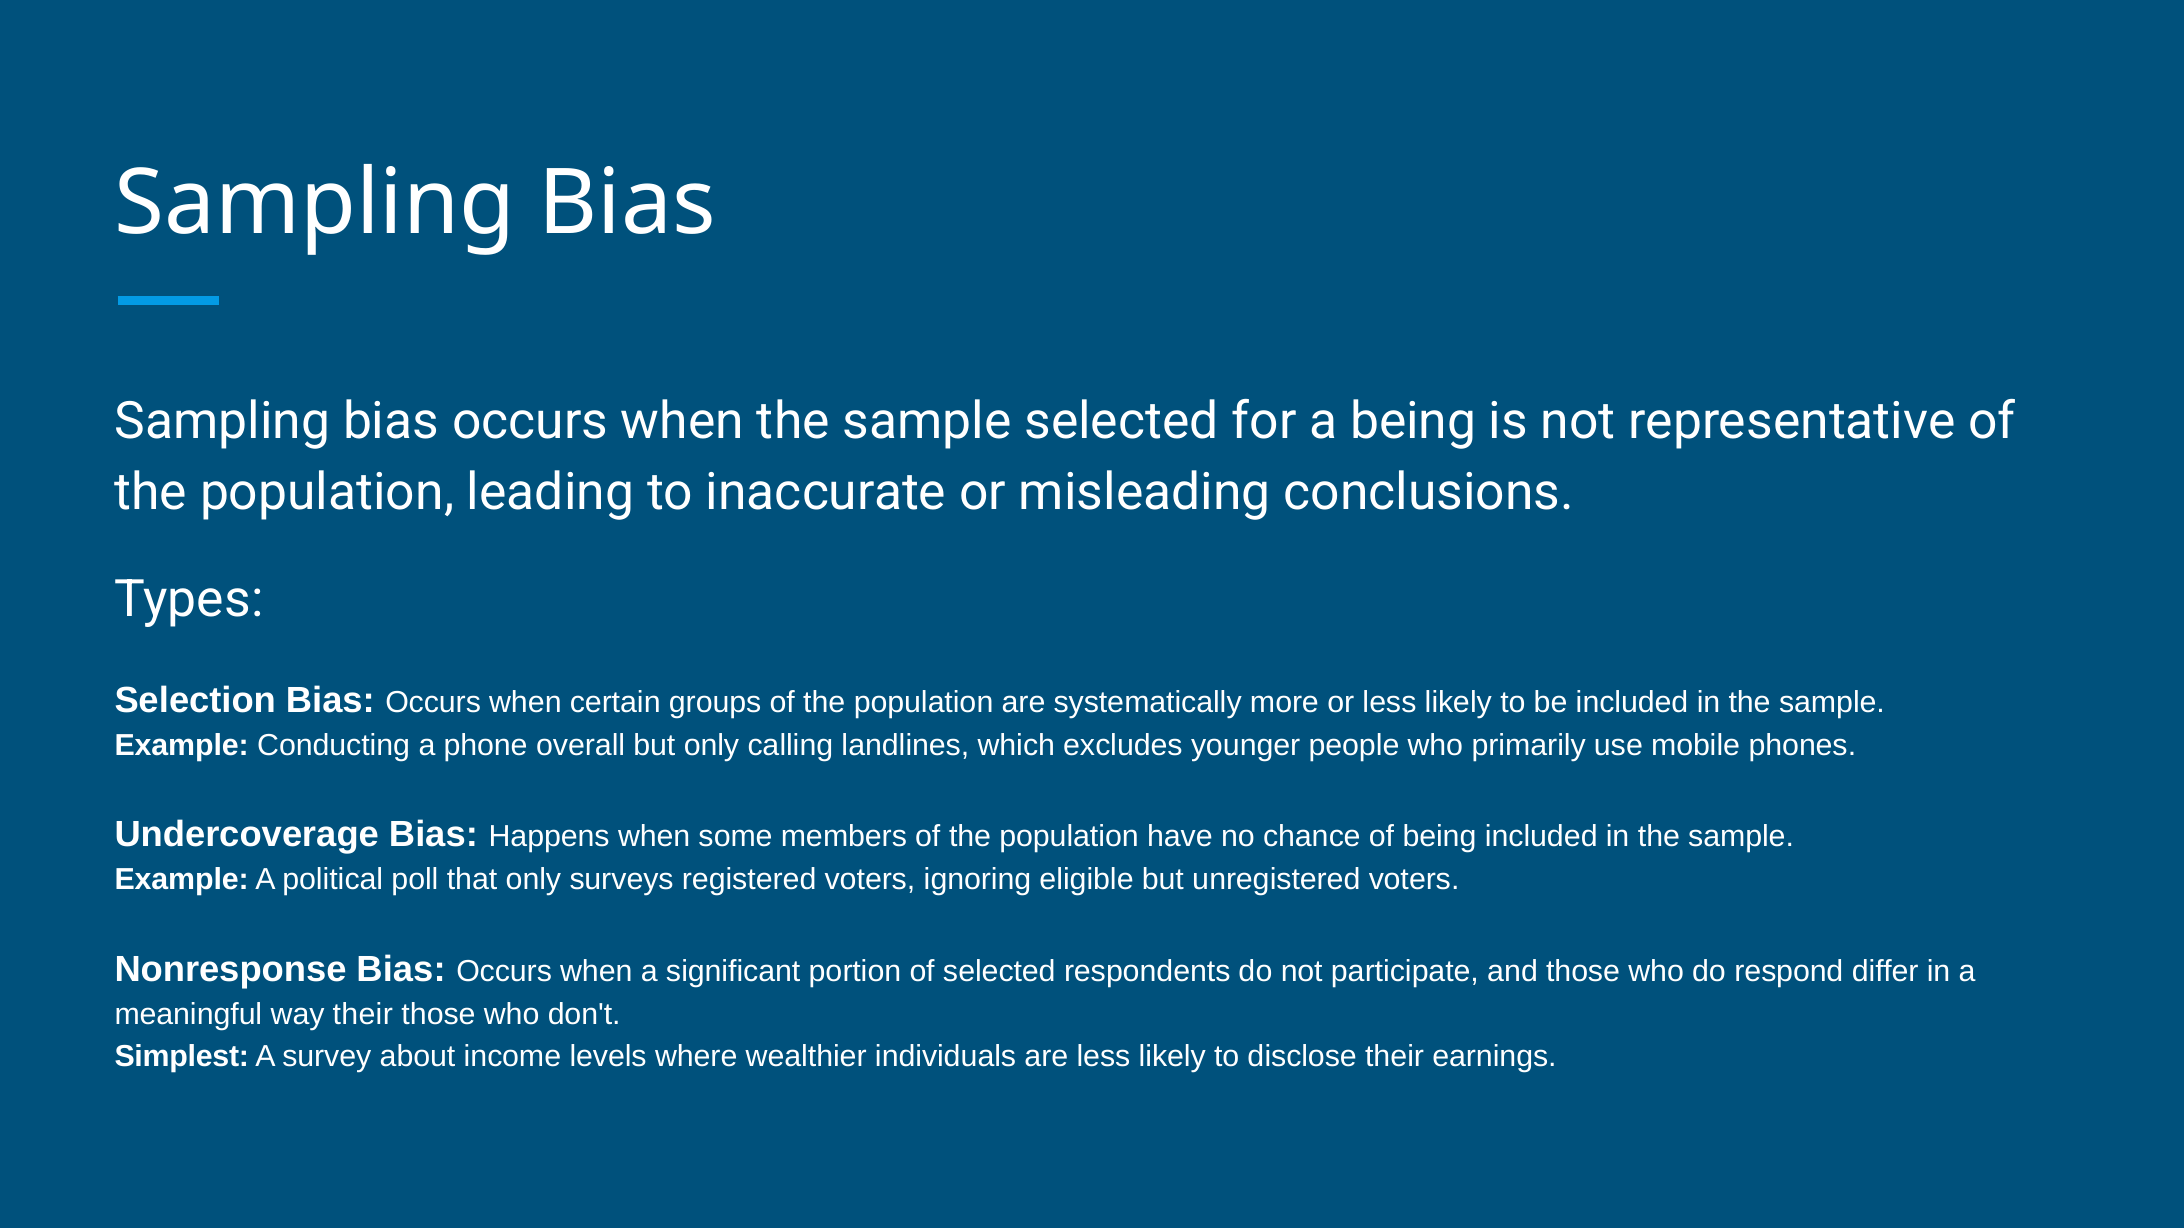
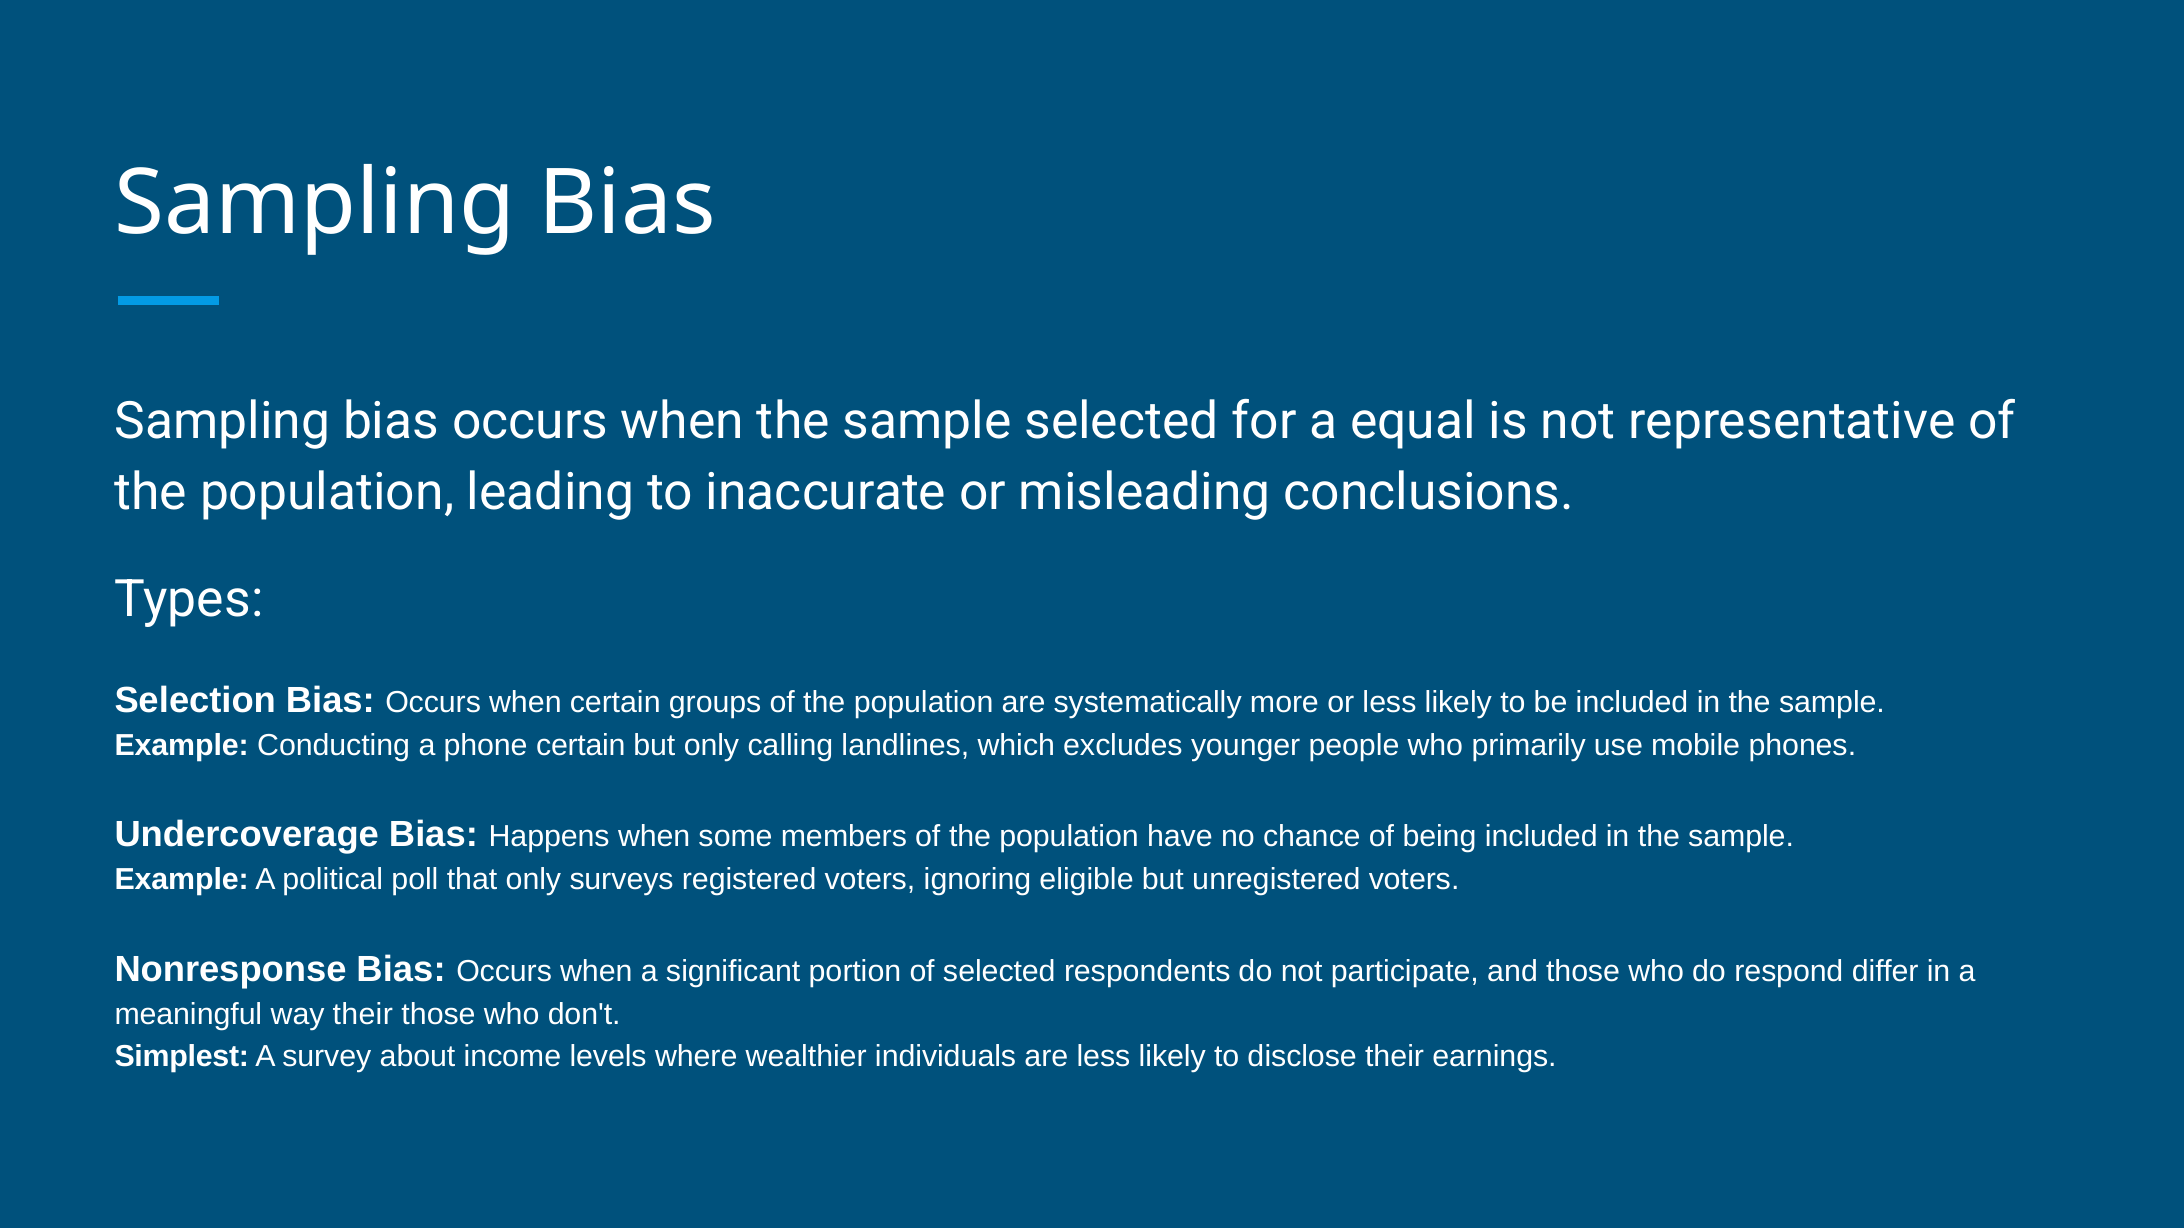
a being: being -> equal (1413, 421)
phone overall: overall -> certain (581, 746)
